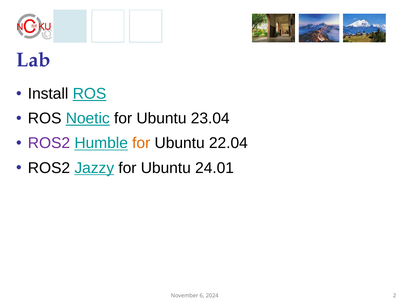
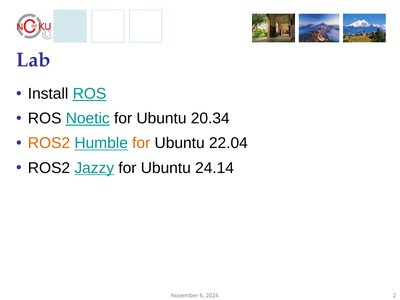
23.04: 23.04 -> 20.34 (210, 118)
ROS2 colour: purple -> orange (49, 143)
24.01: 24.01 -> 24.14 (215, 168)
